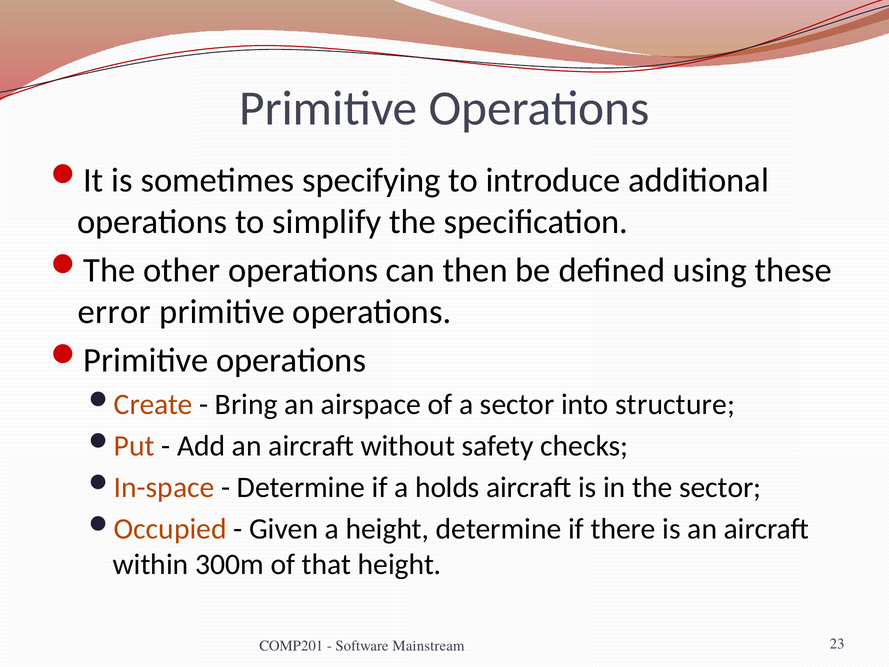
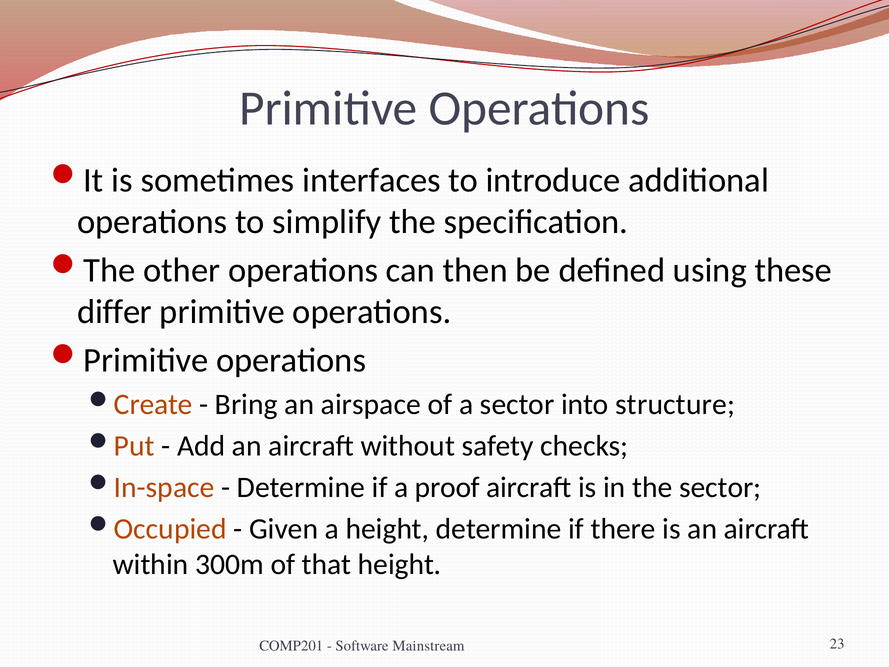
specifying: specifying -> interfaces (371, 180)
error: error -> differ (115, 312)
holds: holds -> proof (447, 487)
